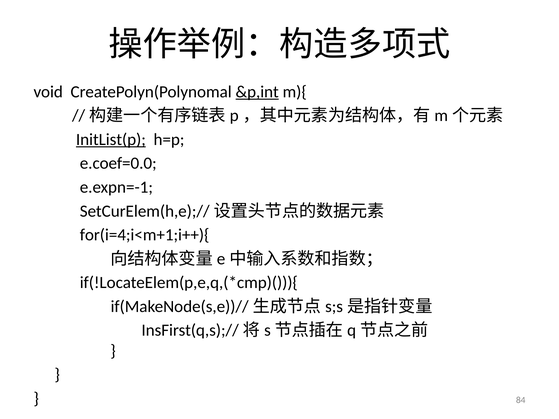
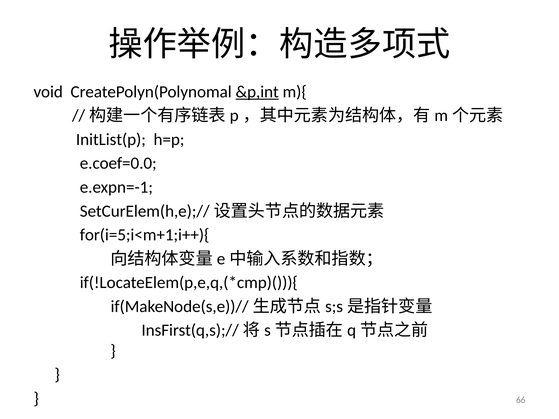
InitList(p underline: present -> none (111, 140)
for(i=4;i<m+1;i++){: for(i=4;i<m+1;i++){ -> for(i=5;i<m+1;i++){ (145, 235)
84: 84 -> 66 (521, 400)
